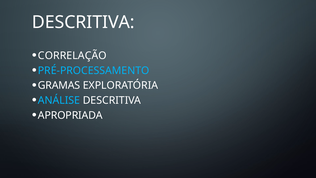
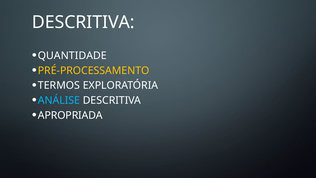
CORRELAÇÃO: CORRELAÇÃO -> QUANTIDADE (72, 56)
PRÉ-PROCESSAMENTO colour: light blue -> yellow (94, 70)
GRAMAS: GRAMAS -> TERMOS (59, 85)
